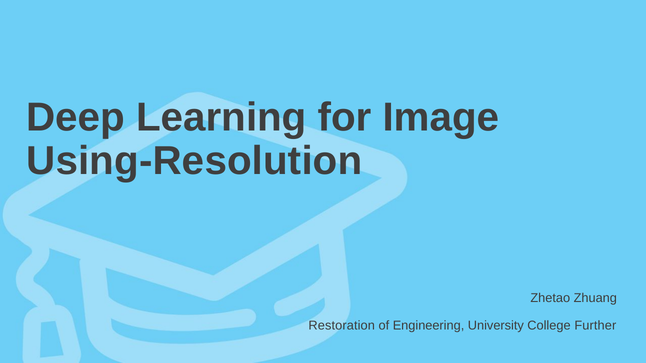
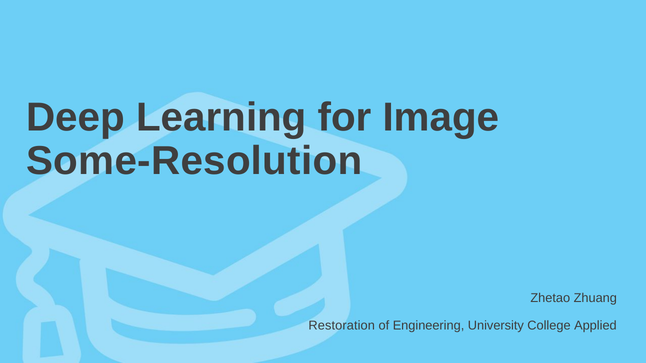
Using-Resolution: Using-Resolution -> Some-Resolution (194, 161)
Further: Further -> Applied (595, 326)
